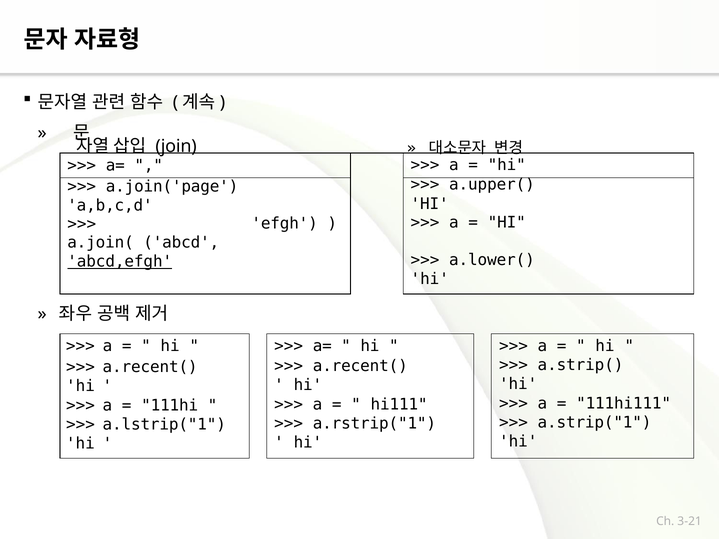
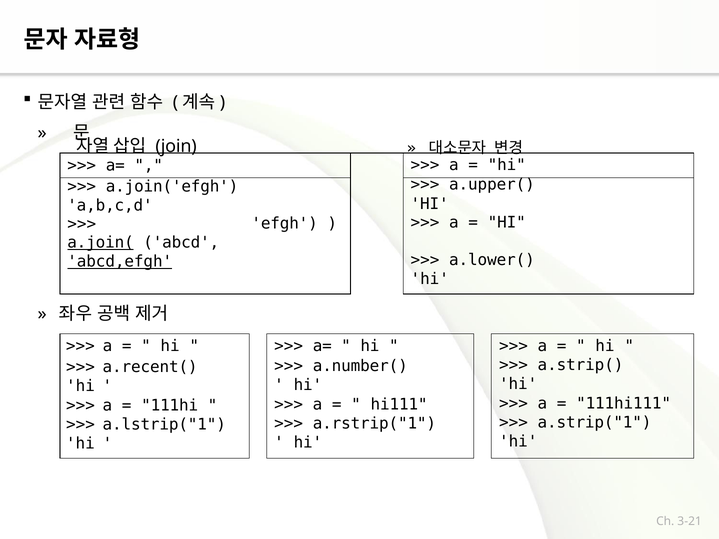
a.join('page: a.join('page -> a.join('efgh (172, 187)
a.join( underline: none -> present (101, 243)
a.recent(: a.recent( -> a.number( (360, 366)
